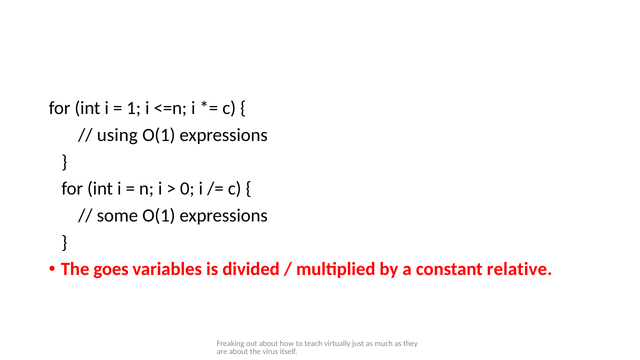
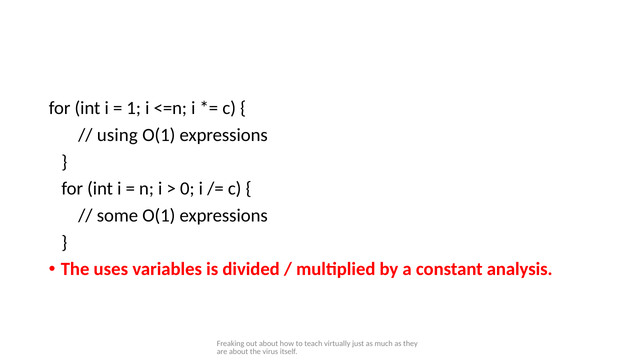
goes: goes -> uses (111, 269)
relative: relative -> analysis (520, 269)
